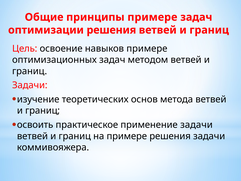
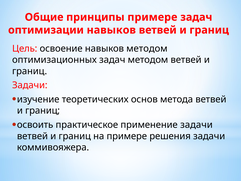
оптимизации решения: решения -> навыков (111, 30)
навыков примере: примере -> методом (147, 49)
